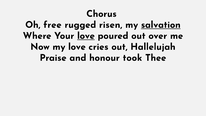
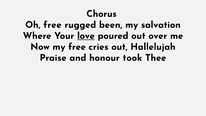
risen: risen -> been (111, 25)
salvation underline: present -> none (161, 25)
my love: love -> free (77, 47)
